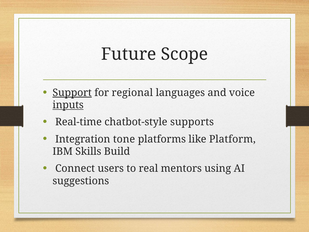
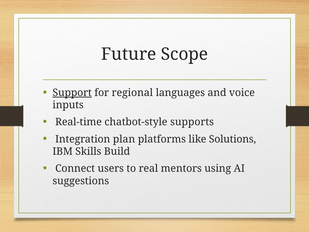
inputs underline: present -> none (68, 105)
tone: tone -> plan (124, 139)
Platform: Platform -> Solutions (232, 139)
